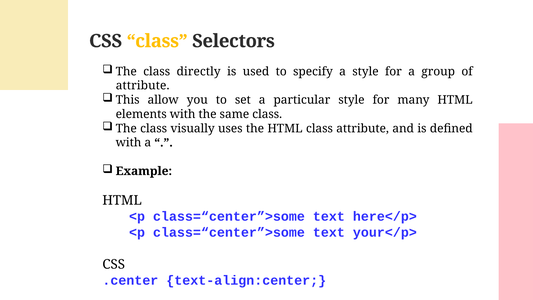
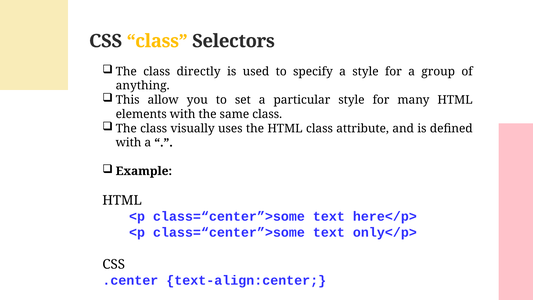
attribute: attribute -> anything (143, 86)
your</p>: your</p> -> only</p> (385, 232)
